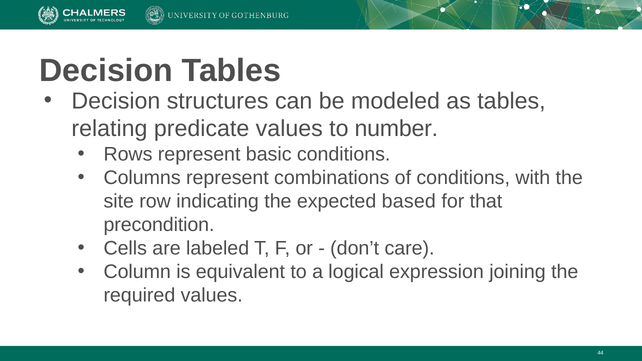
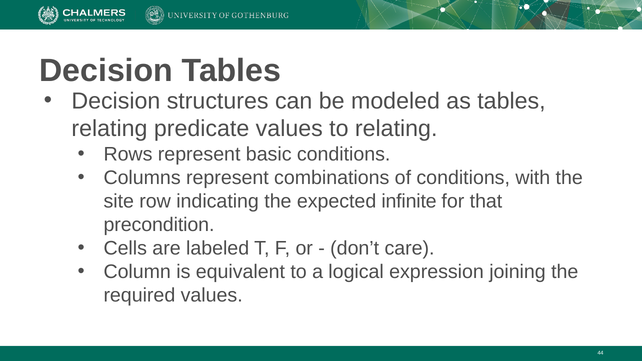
to number: number -> relating (396, 129)
based: based -> infinite (409, 201)
